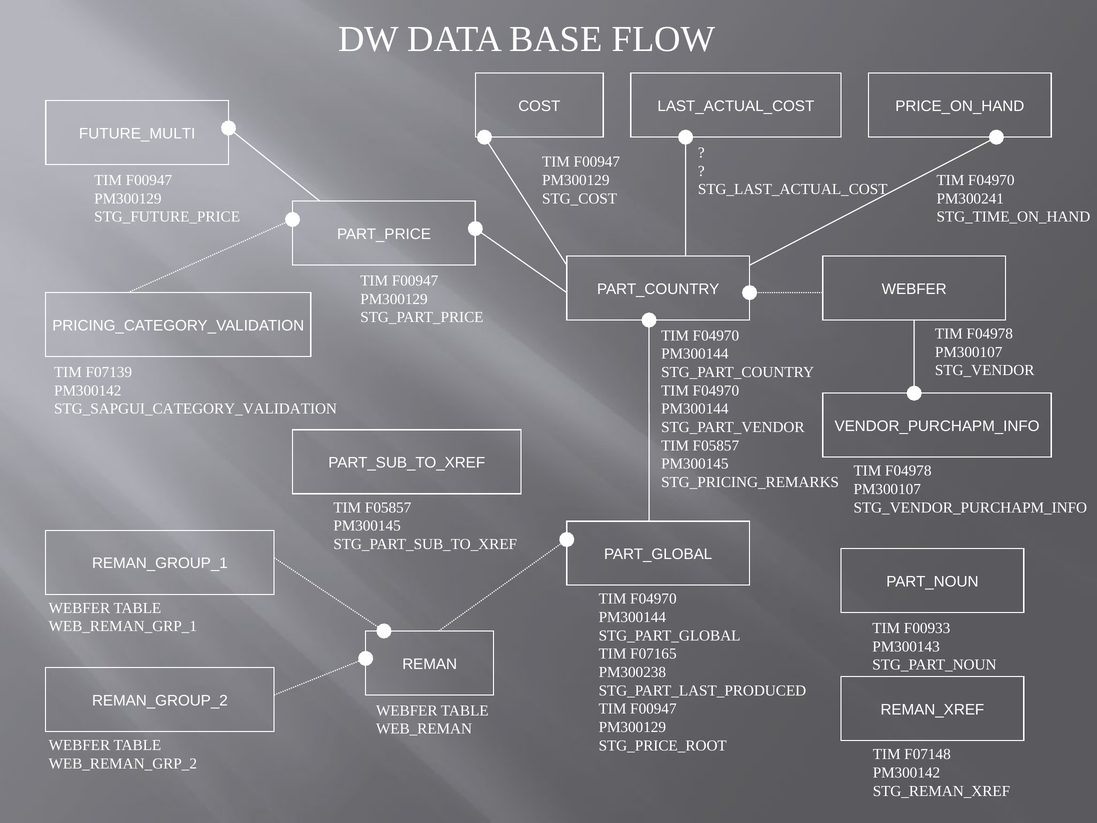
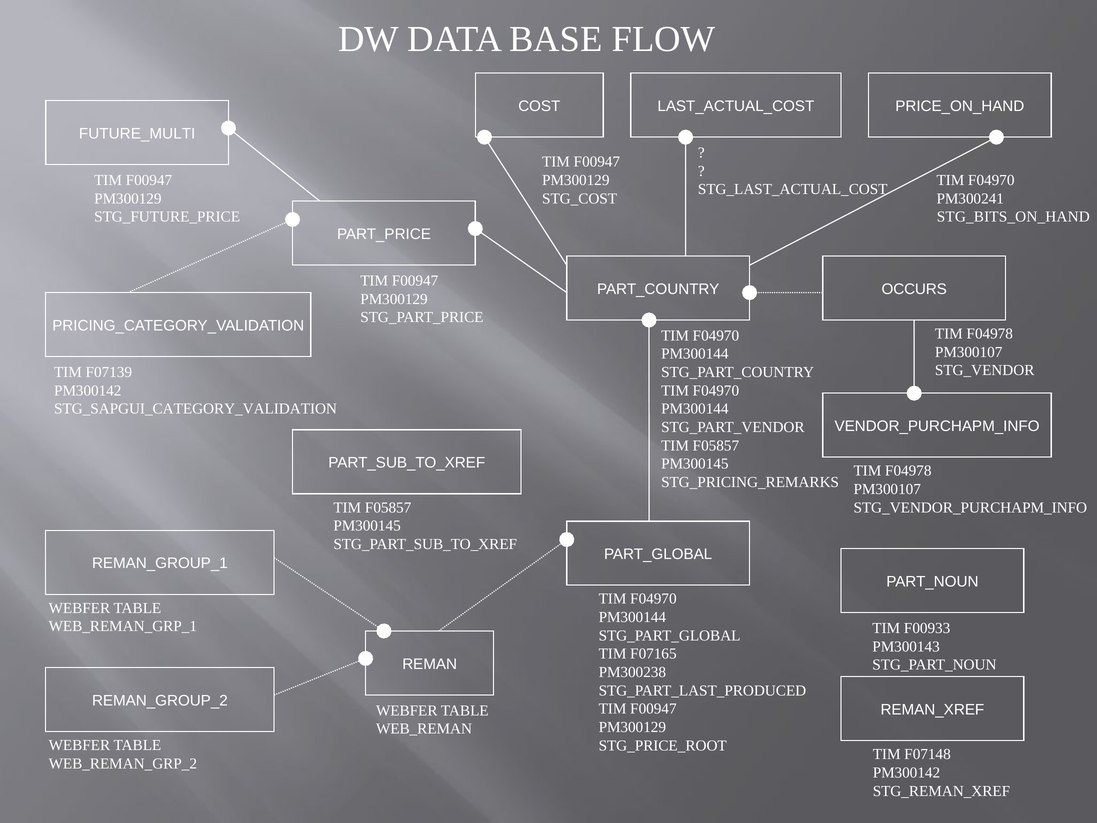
STG_TIME_ON_HAND: STG_TIME_ON_HAND -> STG_BITS_ON_HAND (1013, 217)
PART_COUNTRY WEBFER: WEBFER -> OCCURS (914, 289)
